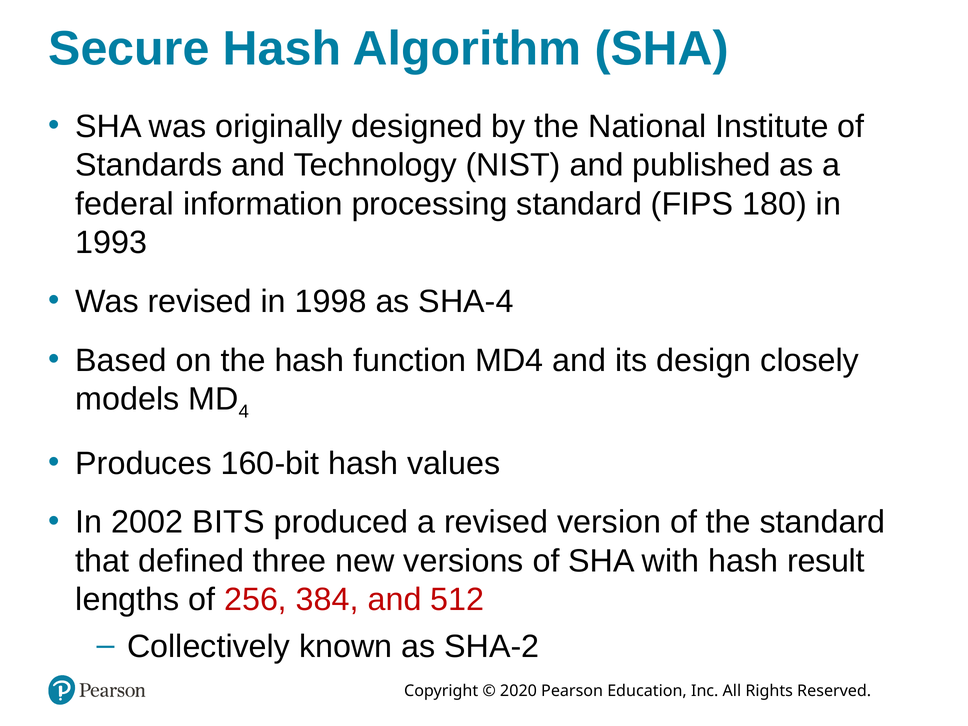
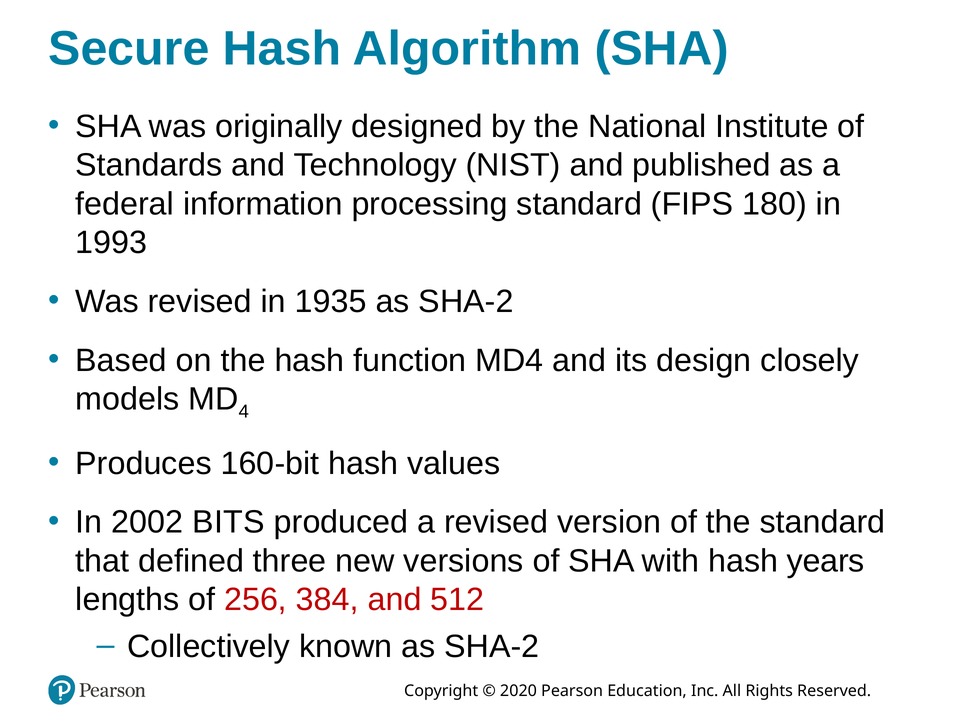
1998: 1998 -> 1935 (331, 302)
SHA-4: SHA-4 -> SHA-2 (466, 302)
result: result -> years (826, 561)
